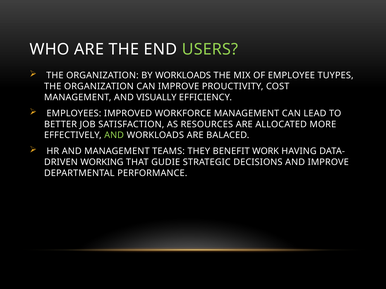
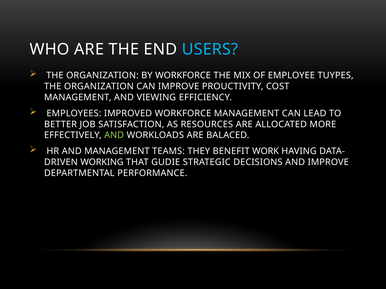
USERS colour: light green -> light blue (210, 49)
BY WORKLOADS: WORKLOADS -> WORKFORCE (183, 76)
VISUALLY: VISUALLY -> VIEWING (156, 98)
